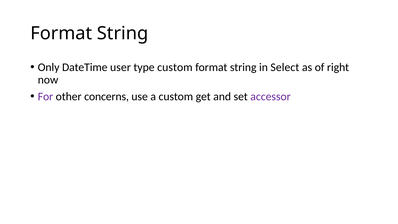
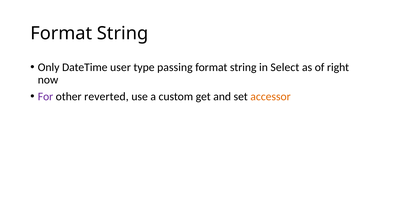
type custom: custom -> passing (175, 67)
concerns: concerns -> reverted (106, 97)
accessor colour: purple -> orange (271, 97)
